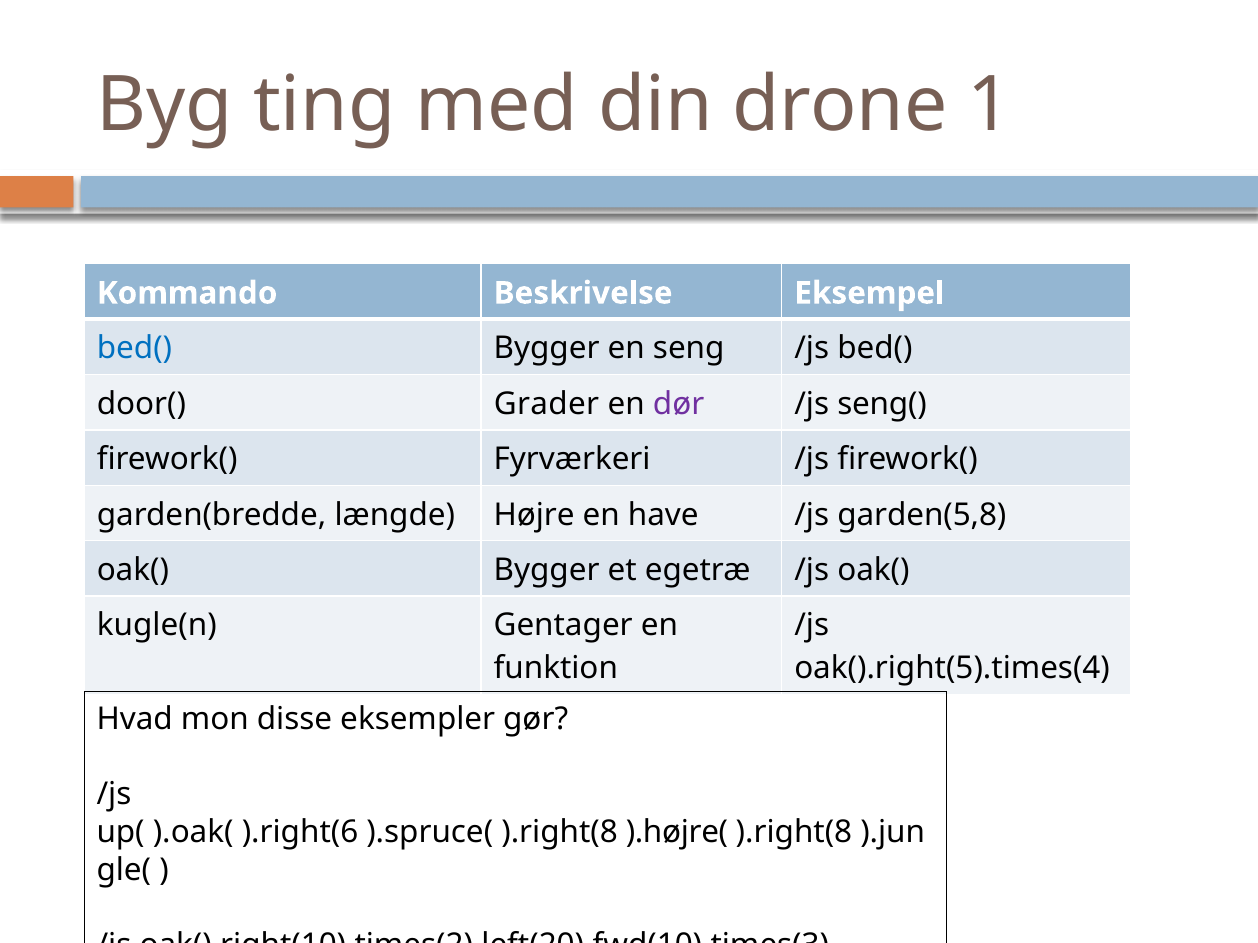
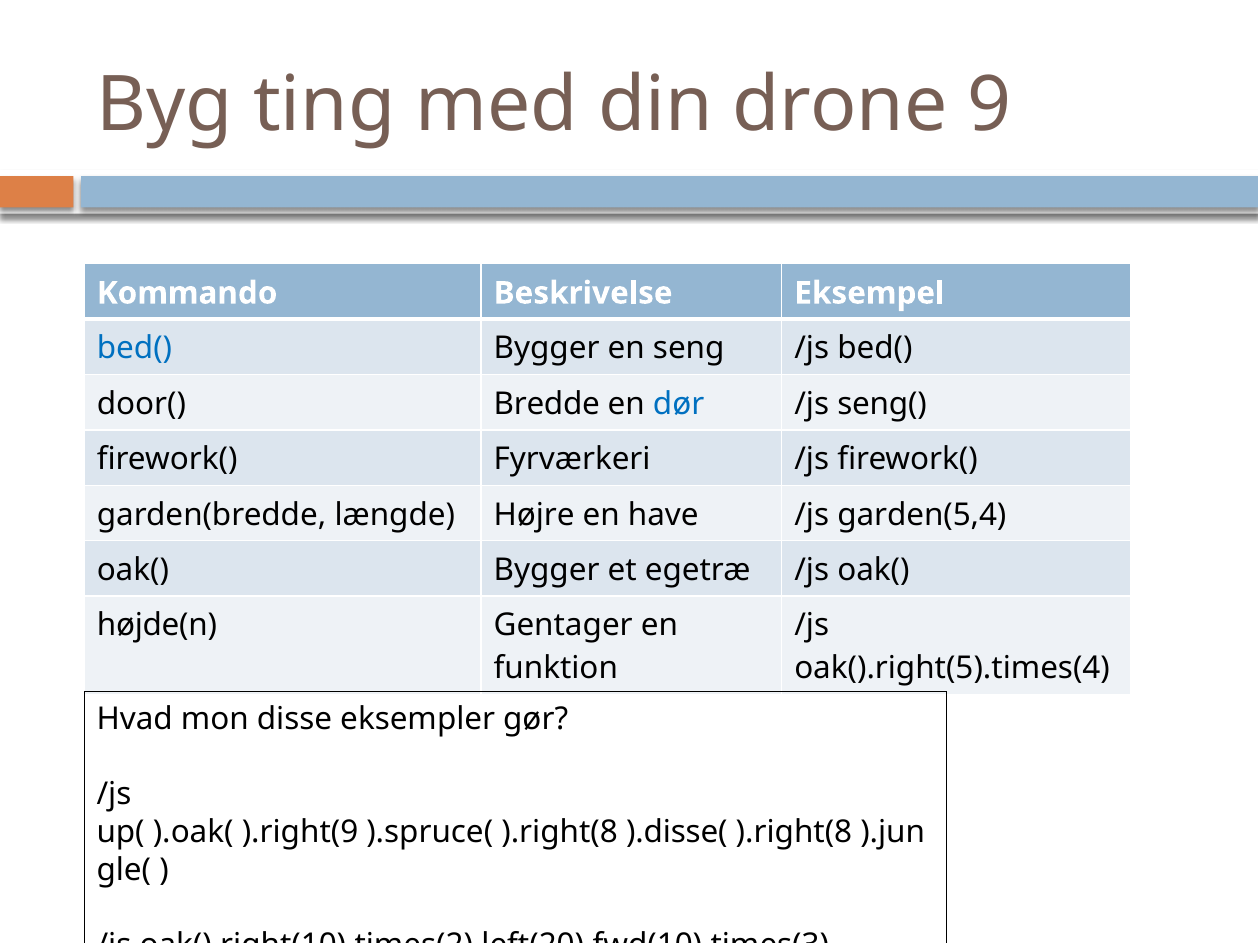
1: 1 -> 9 (989, 105)
Grader: Grader -> Bredde (547, 404)
dør colour: purple -> blue (679, 404)
garden(5,8: garden(5,8 -> garden(5,4 (922, 515)
kugle(n: kugle(n -> højde(n (157, 626)
).right(6: ).right(6 -> ).right(9 (300, 832)
).højre(: ).højre( -> ).disse( (677, 832)
